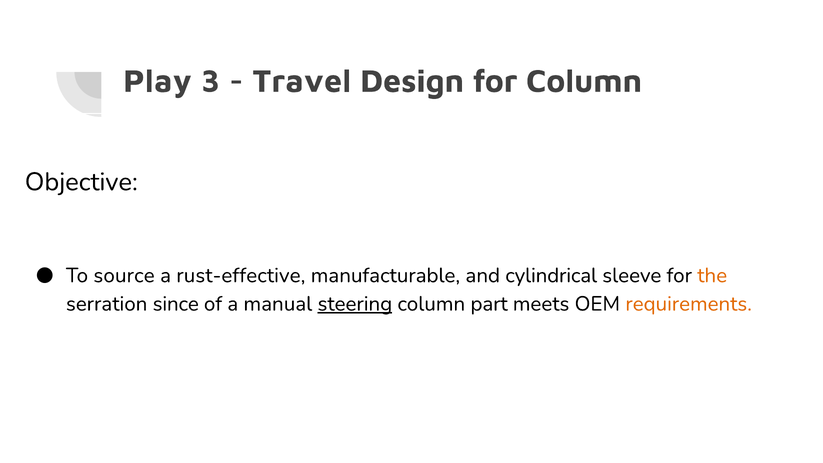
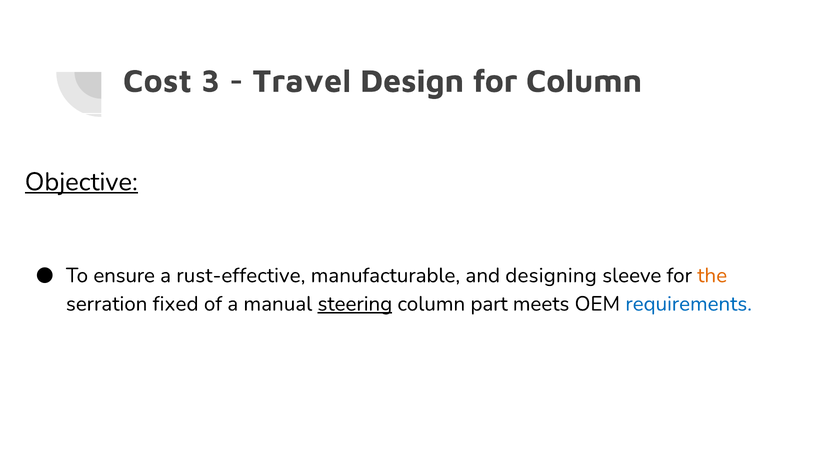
Play: Play -> Cost (158, 81)
Objective underline: none -> present (81, 182)
source: source -> ensure (124, 275)
cylindrical: cylindrical -> designing (551, 275)
since: since -> fixed (176, 304)
requirements colour: orange -> blue (689, 304)
